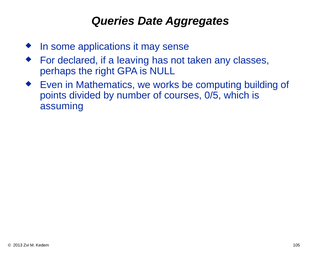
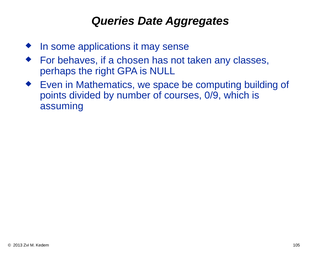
declared: declared -> behaves (78, 60)
leaving: leaving -> chosen (133, 60)
works: works -> space (166, 85)
0/5: 0/5 -> 0/9 (213, 96)
